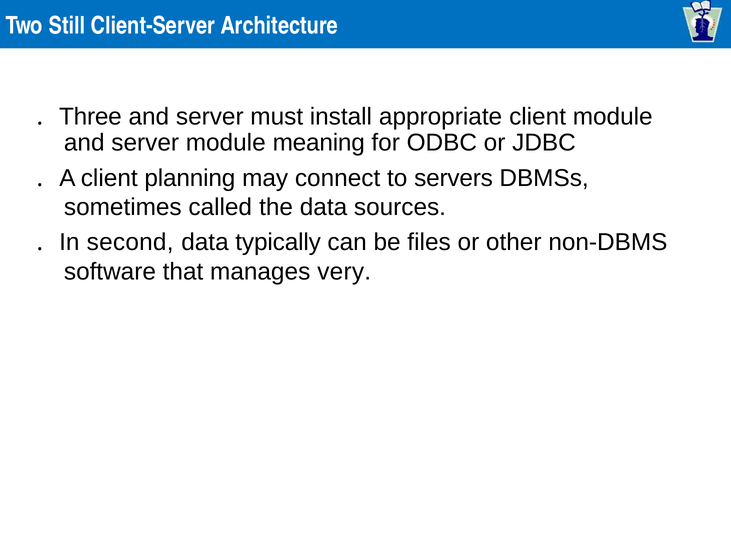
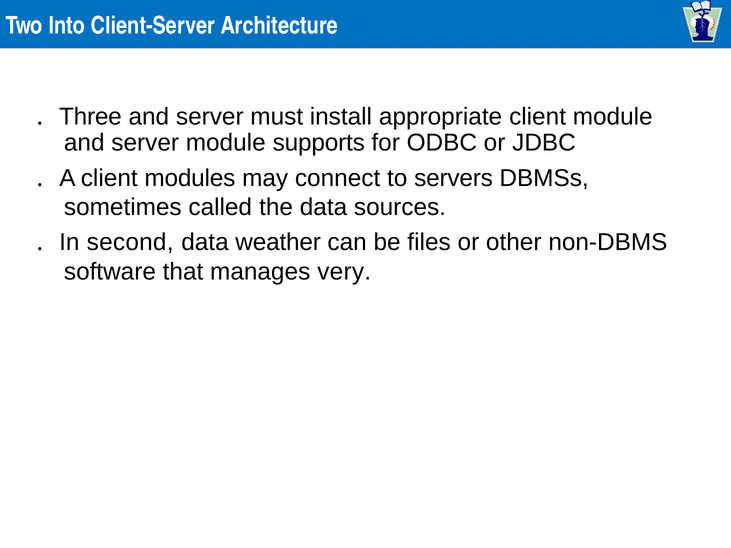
Still: Still -> Into (67, 26)
meaning: meaning -> supports (319, 143)
planning: planning -> modules (190, 178)
typically: typically -> weather (278, 242)
